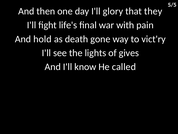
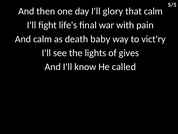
that they: they -> calm (153, 11)
And hold: hold -> calm (43, 39)
gone: gone -> baby (100, 39)
